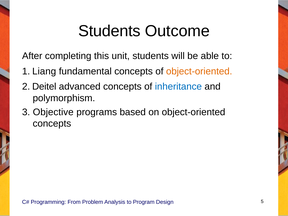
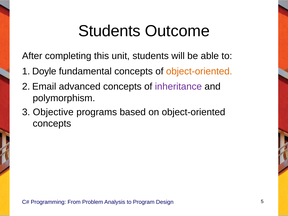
Liang: Liang -> Doyle (44, 71)
Deitel: Deitel -> Email (44, 87)
inheritance colour: blue -> purple (178, 87)
